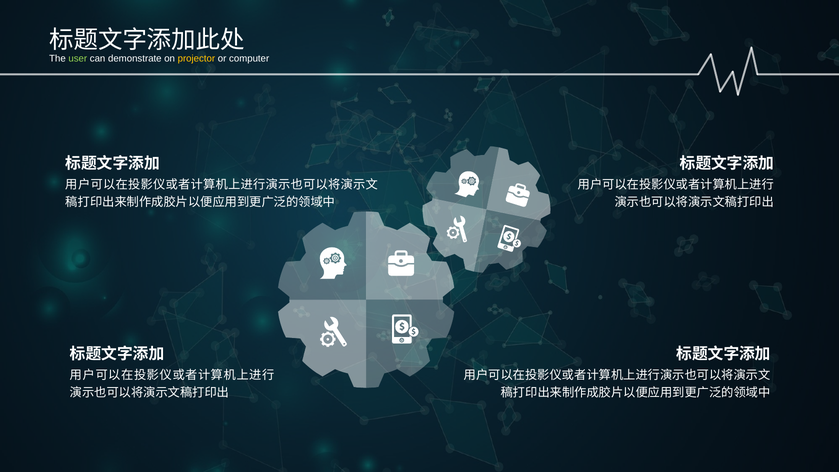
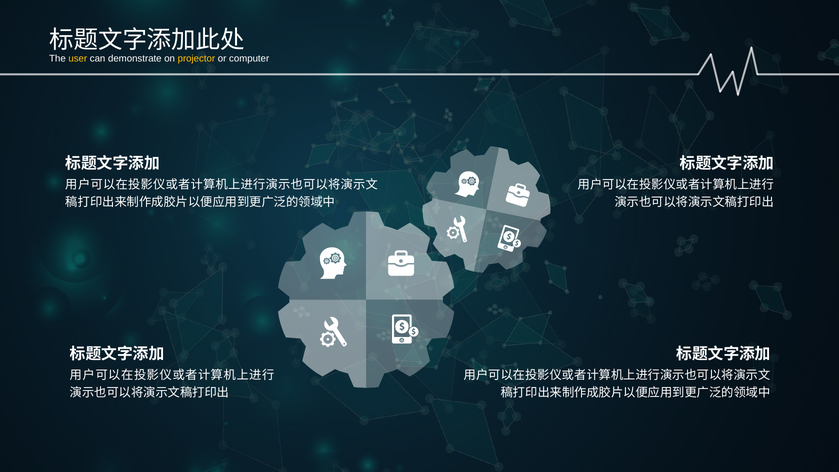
user colour: light green -> yellow (78, 58)
